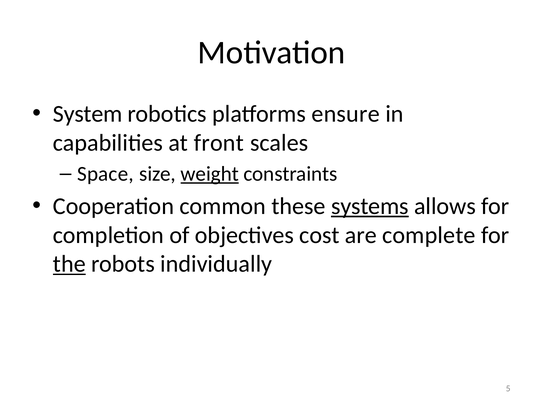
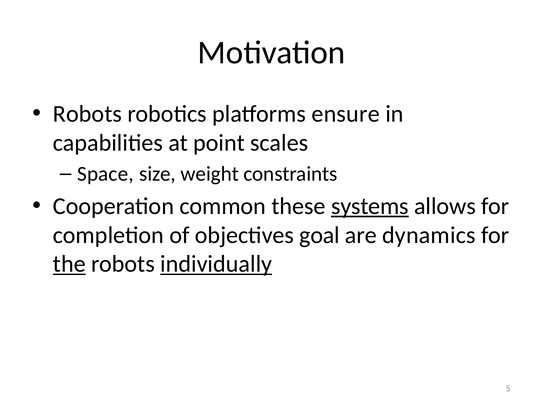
System: System -> Robots (87, 114)
front: front -> point (219, 143)
weight underline: present -> none (210, 174)
cost: cost -> goal (320, 235)
complete: complete -> dynamics (429, 235)
individually underline: none -> present (216, 264)
